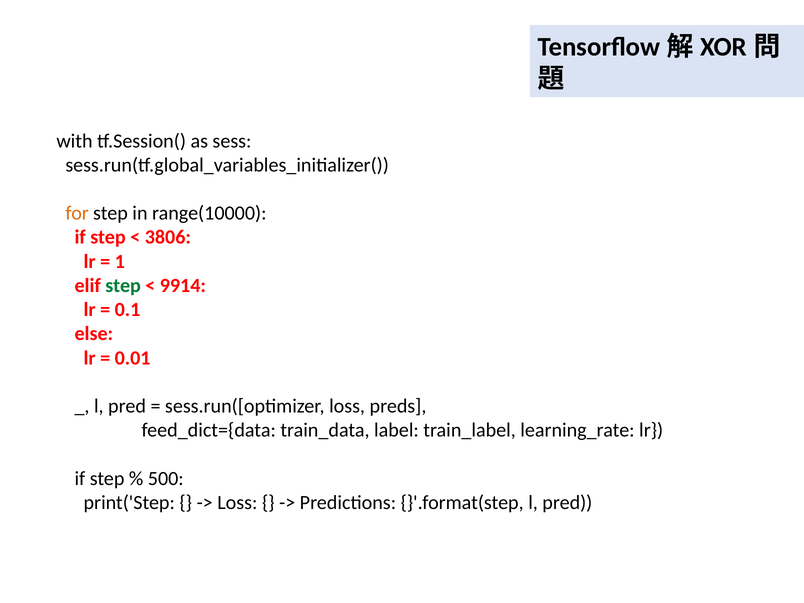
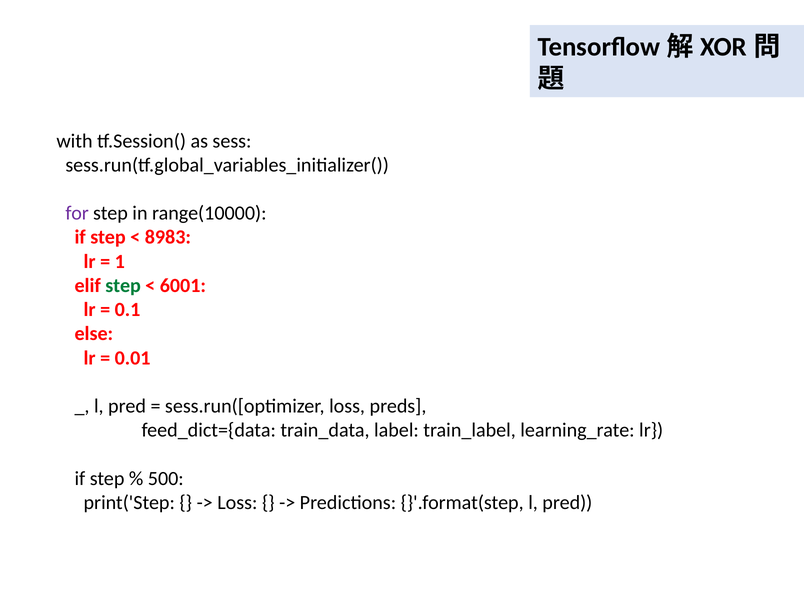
for colour: orange -> purple (77, 213)
3806: 3806 -> 8983 (168, 237)
9914: 9914 -> 6001 (183, 286)
